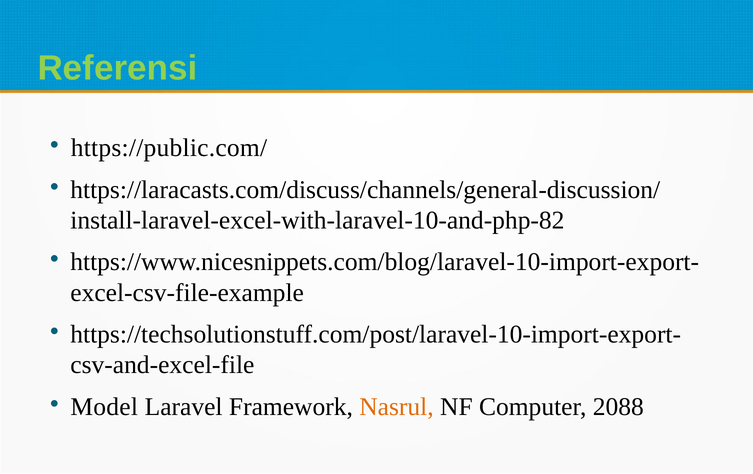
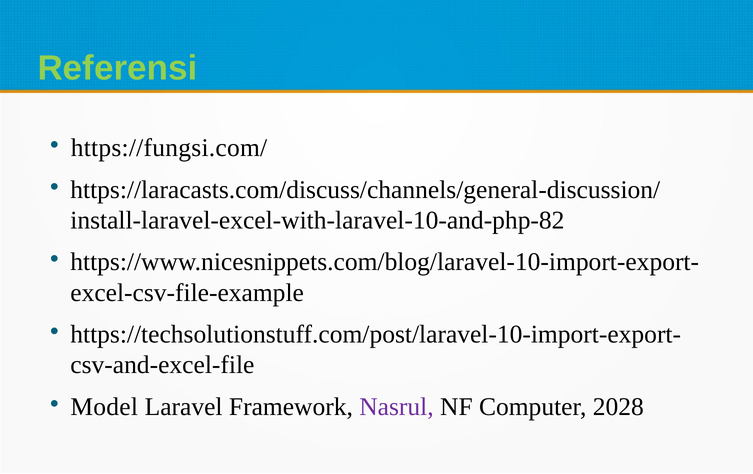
https://public.com/: https://public.com/ -> https://fungsi.com/ (169, 148)
Nasrul colour: orange -> purple (396, 407)
2088: 2088 -> 2028 (618, 407)
